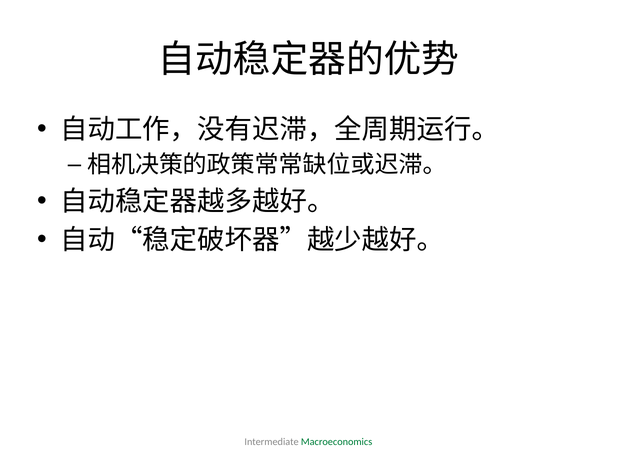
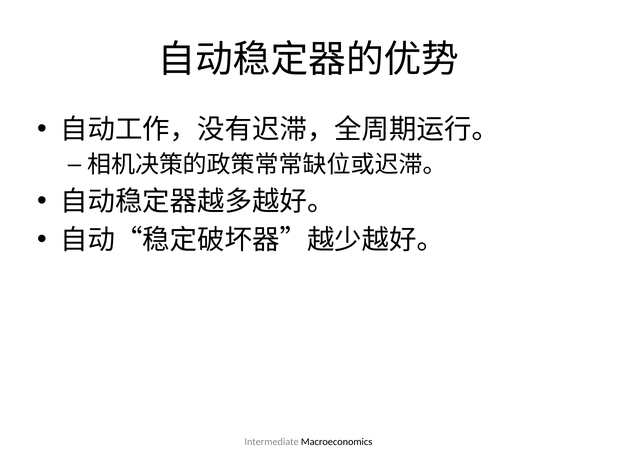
Macroeconomics colour: green -> black (337, 442)
